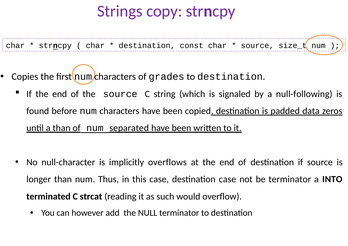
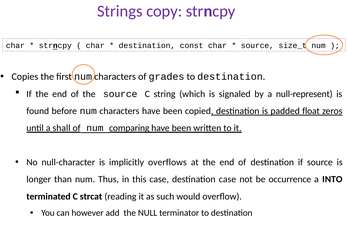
null-following: null-following -> null-represent (304, 94)
data: data -> float (311, 111)
a than: than -> shall (62, 128)
separated: separated -> comparing (129, 128)
be terminator: terminator -> occurrence (290, 179)
